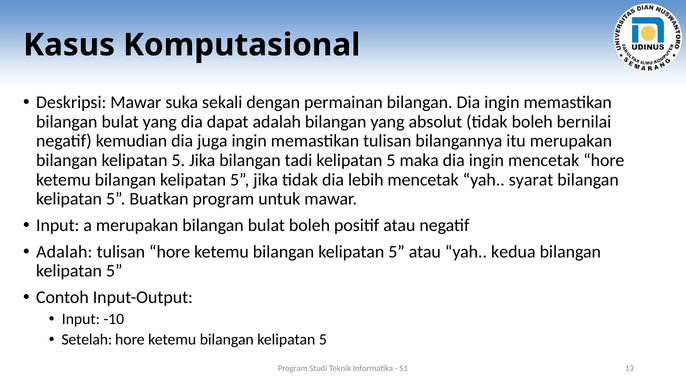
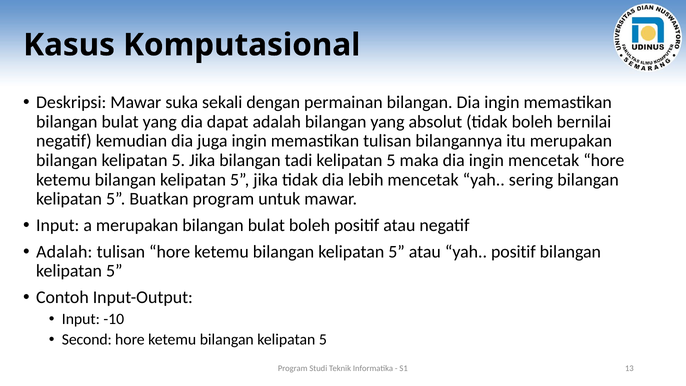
syarat: syarat -> sering (531, 180)
yah kedua: kedua -> positif (513, 252)
Setelah: Setelah -> Second (87, 340)
